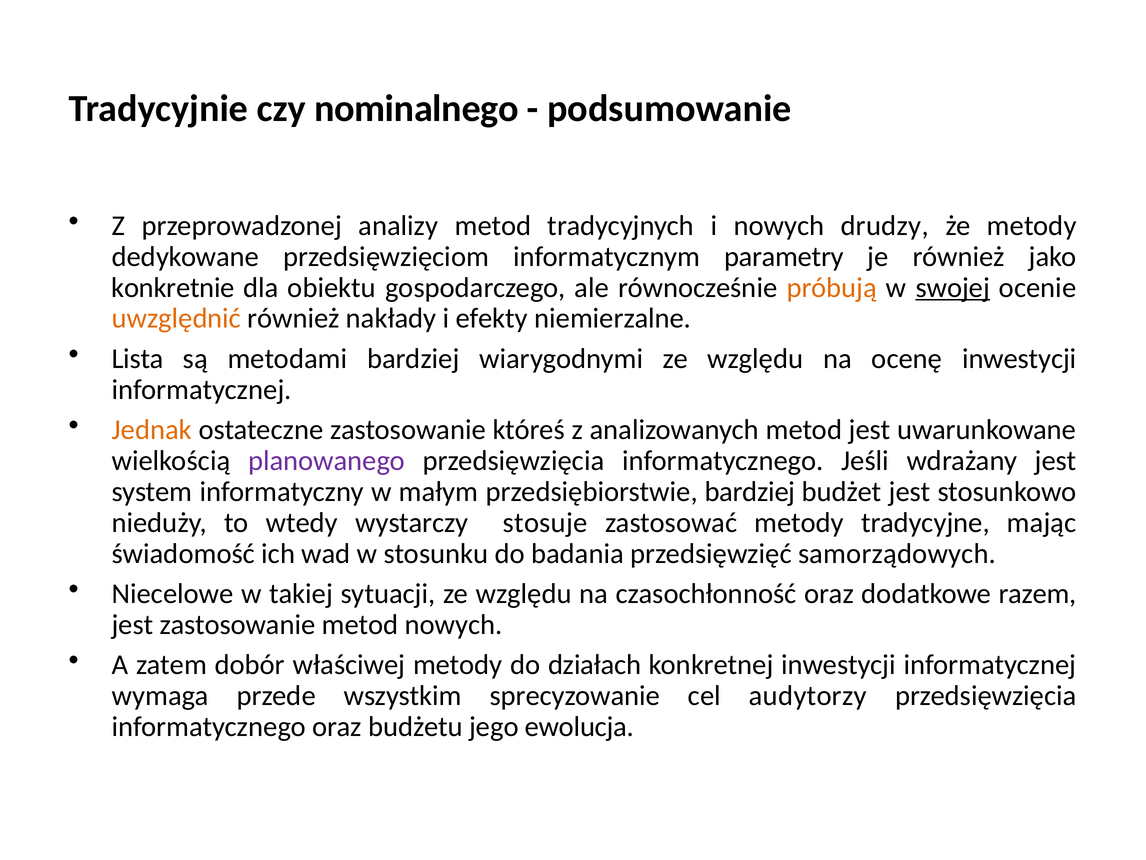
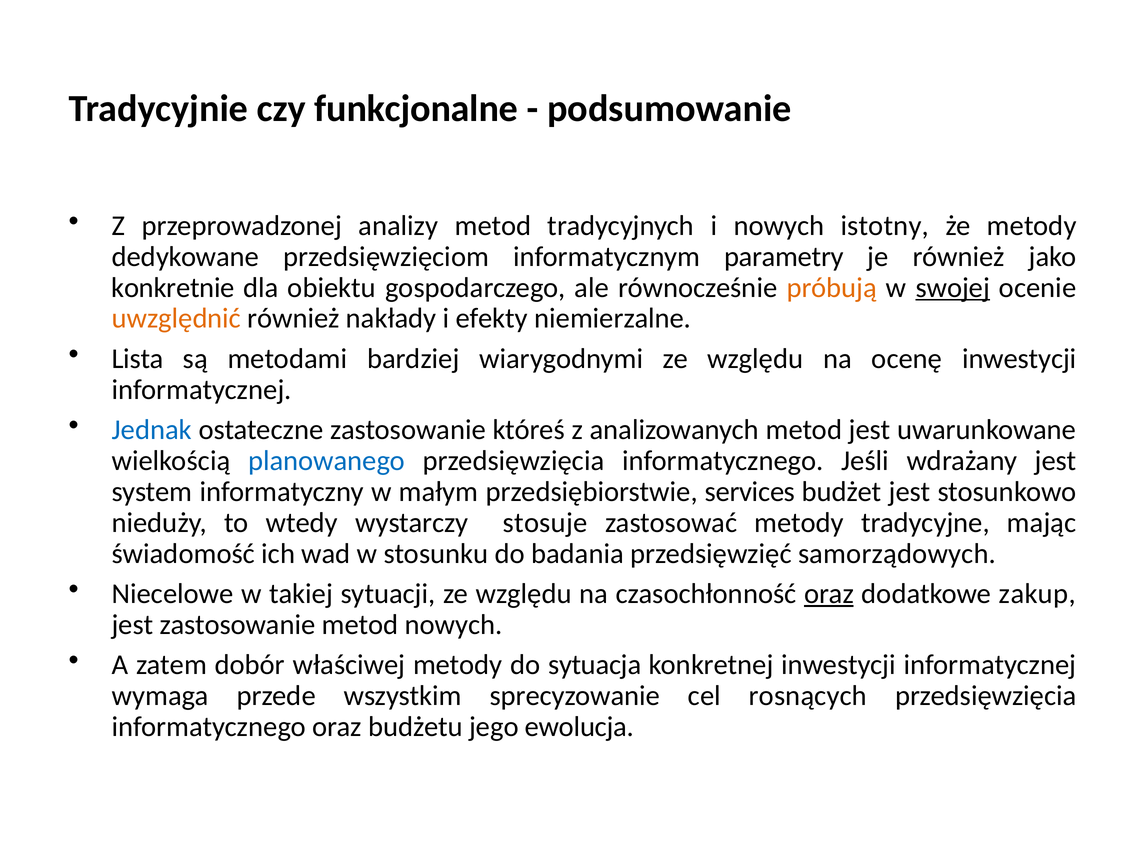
nominalnego: nominalnego -> funkcjonalne (416, 109)
drudzy: drudzy -> istotny (885, 225)
Jednak colour: orange -> blue (152, 430)
planowanego colour: purple -> blue (327, 460)
przedsiębiorstwie bardziej: bardziej -> services (750, 491)
oraz underline: none -> present (829, 593)
razem: razem -> zakup (1037, 593)
działach: działach -> sytuacja (595, 664)
audytorzy: audytorzy -> rosnących (808, 695)
